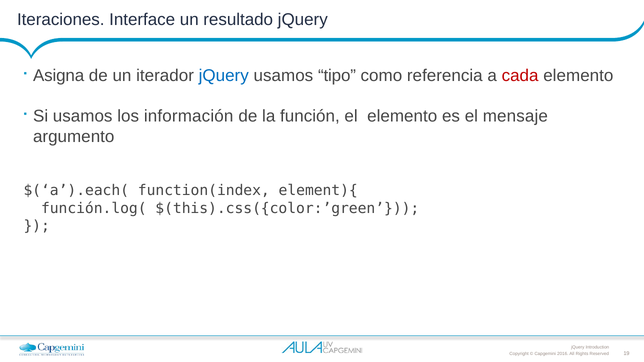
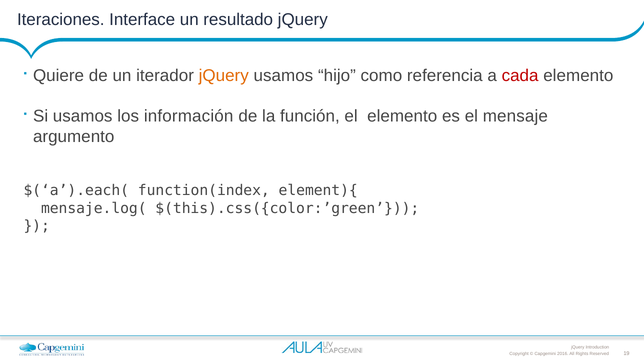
Asigna: Asigna -> Quiere (59, 76)
jQuery colour: blue -> orange (224, 76)
tipo: tipo -> hijo (337, 76)
función.log(: función.log( -> mensaje.log( (94, 208)
